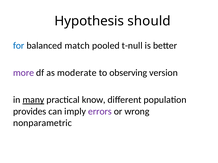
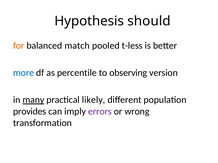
for colour: blue -> orange (19, 46)
t-null: t-null -> t-less (132, 46)
more colour: purple -> blue (24, 73)
moderate: moderate -> percentile (77, 73)
know: know -> likely (94, 100)
nonparametric: nonparametric -> transformation (42, 123)
